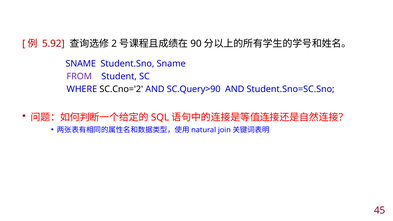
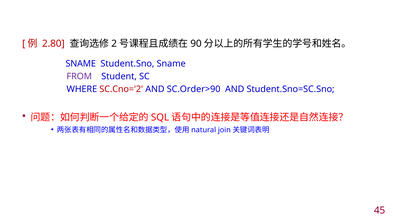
5.92: 5.92 -> 2.80 (53, 44)
SC.Cno='2 colour: black -> red (121, 89)
SC.Query>90: SC.Query>90 -> SC.Order>90 (194, 89)
